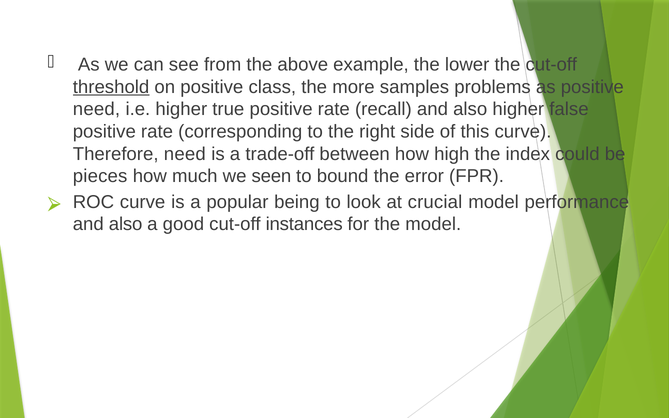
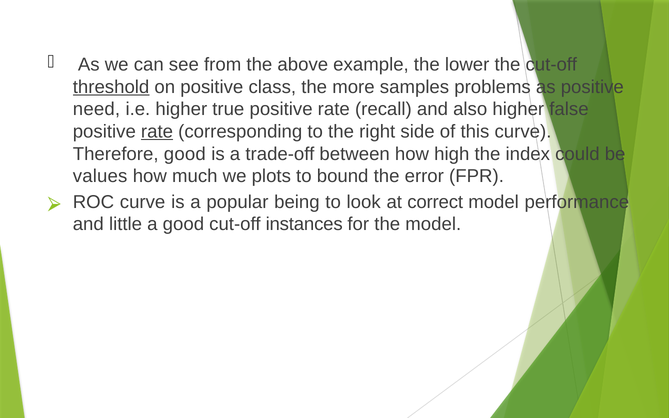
rate underline: none -> present (157, 132)
Therefore need: need -> good (185, 154)
pieces: pieces -> values (100, 176)
seen: seen -> plots (271, 176)
crucial: crucial -> correct (435, 202)
also: also -> little (126, 224)
